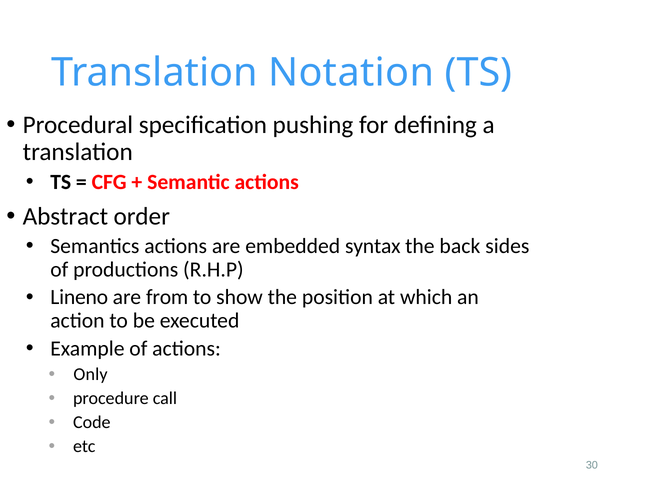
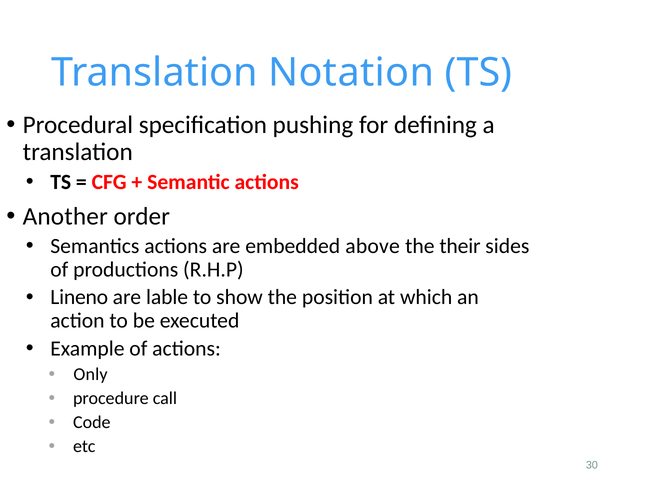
Abstract: Abstract -> Another (65, 216)
syntax: syntax -> above (373, 246)
back: back -> their (460, 246)
from: from -> lable (167, 297)
